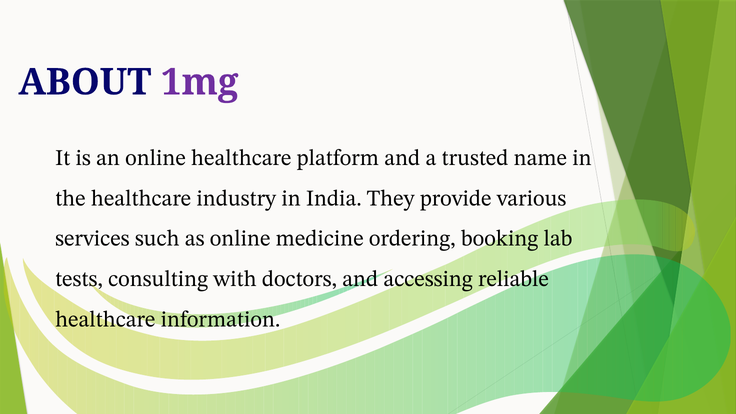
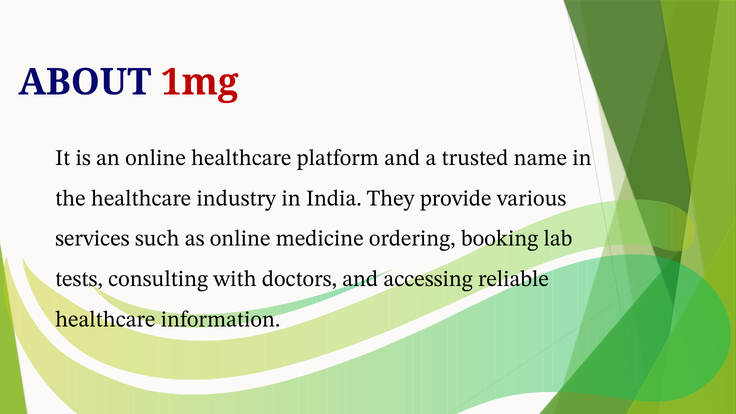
1mg colour: purple -> red (200, 82)
